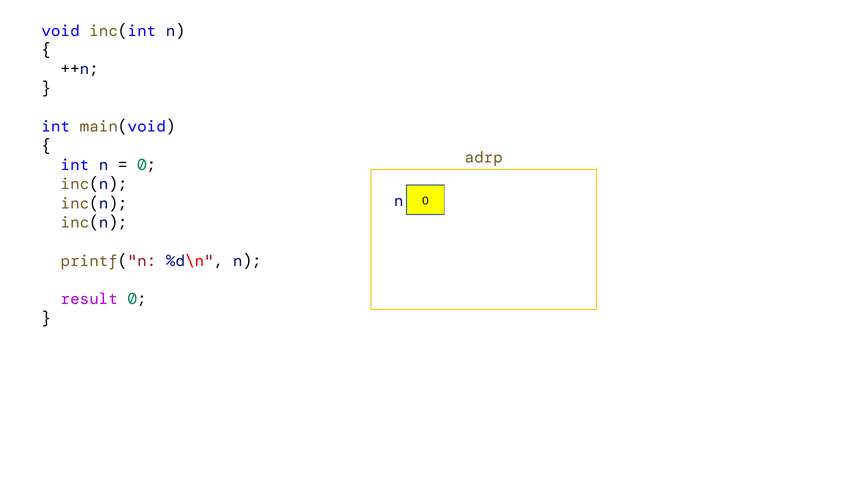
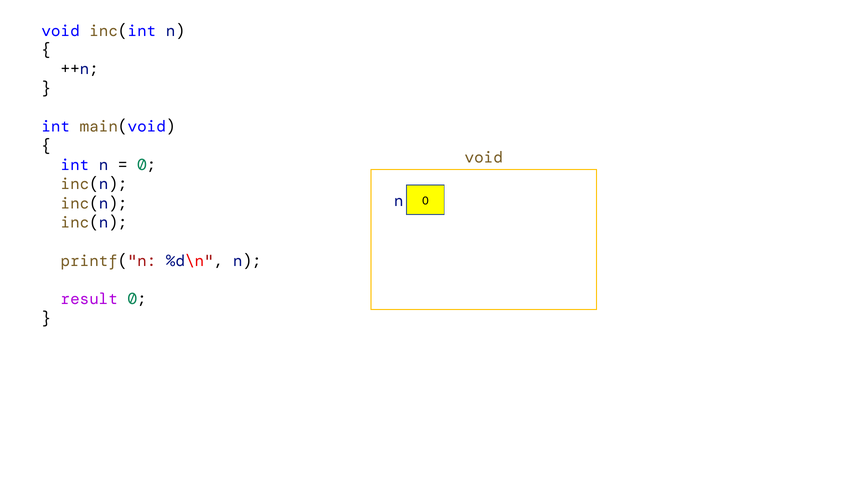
adrp: adrp -> void (484, 157)
